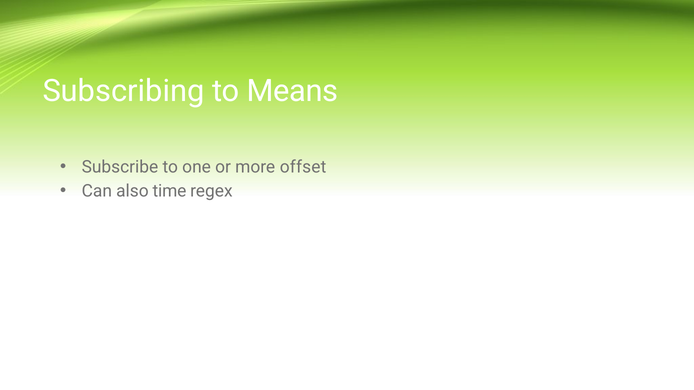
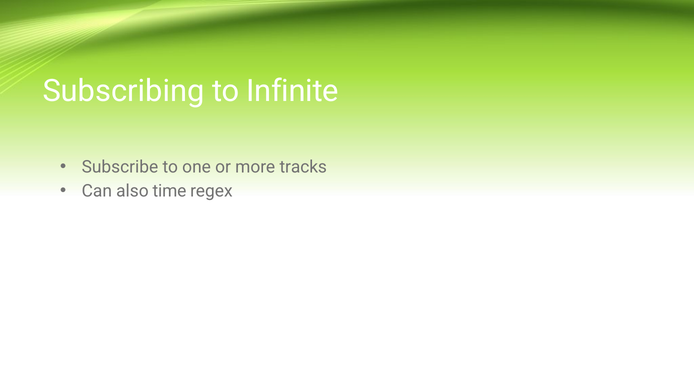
Means: Means -> Infinite (292, 91)
offset: offset -> tracks (303, 167)
